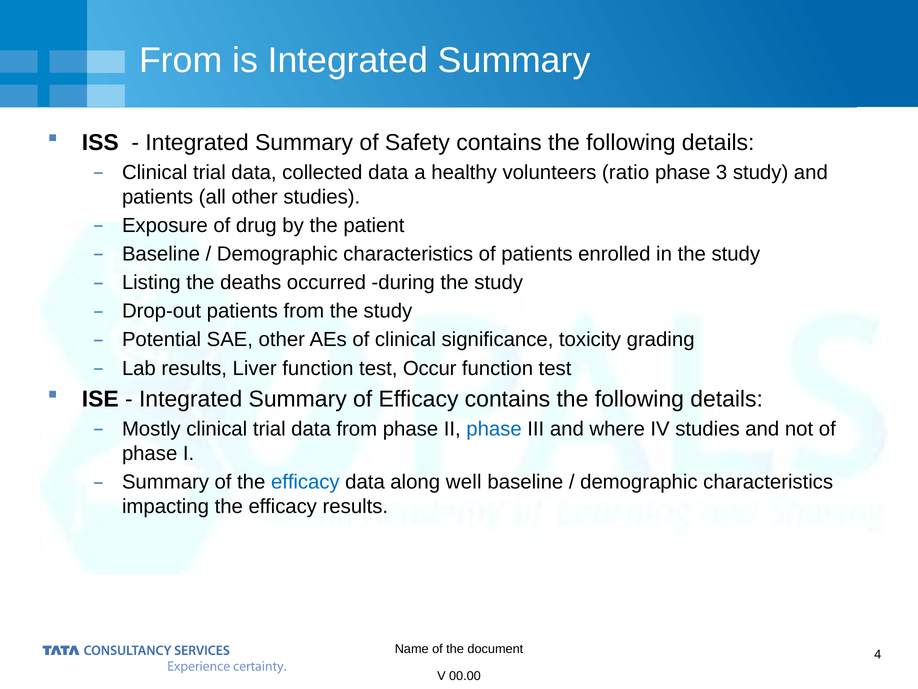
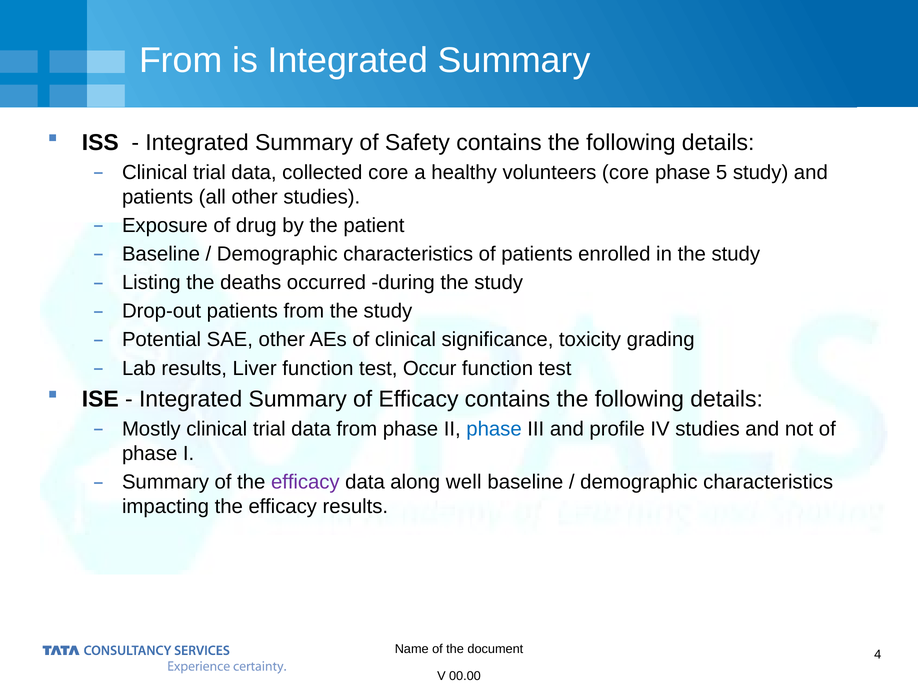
collected data: data -> core (388, 172)
volunteers ratio: ratio -> core (626, 172)
3: 3 -> 5 (722, 172)
where: where -> profile (617, 429)
efficacy colour: blue -> purple (305, 482)
